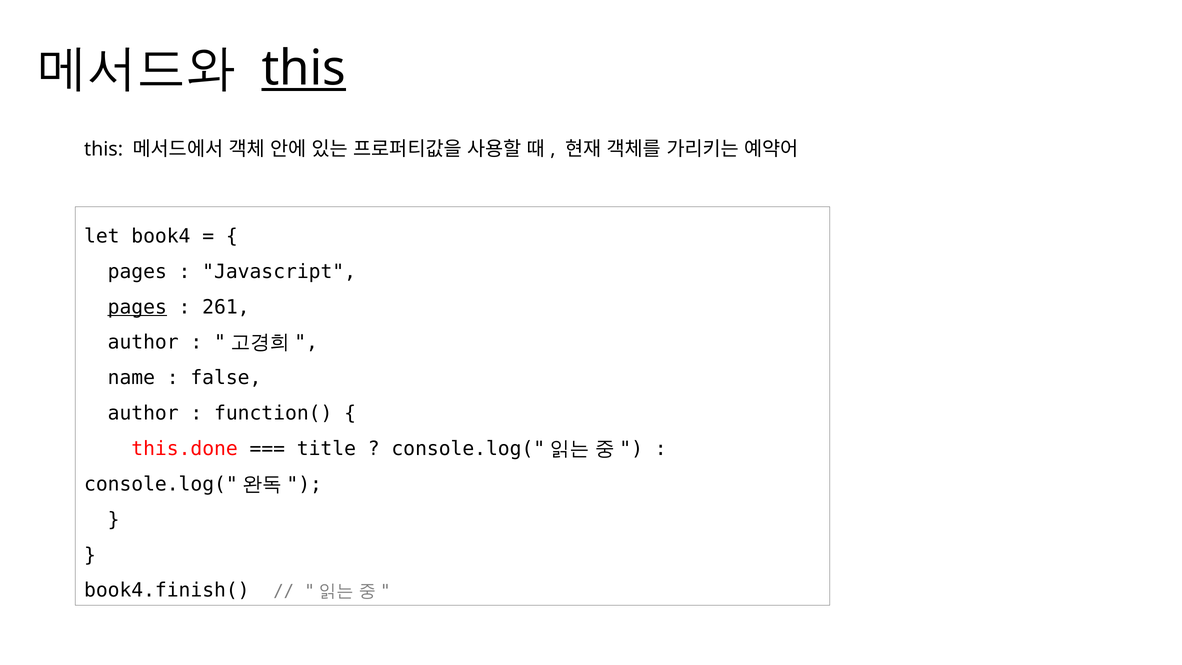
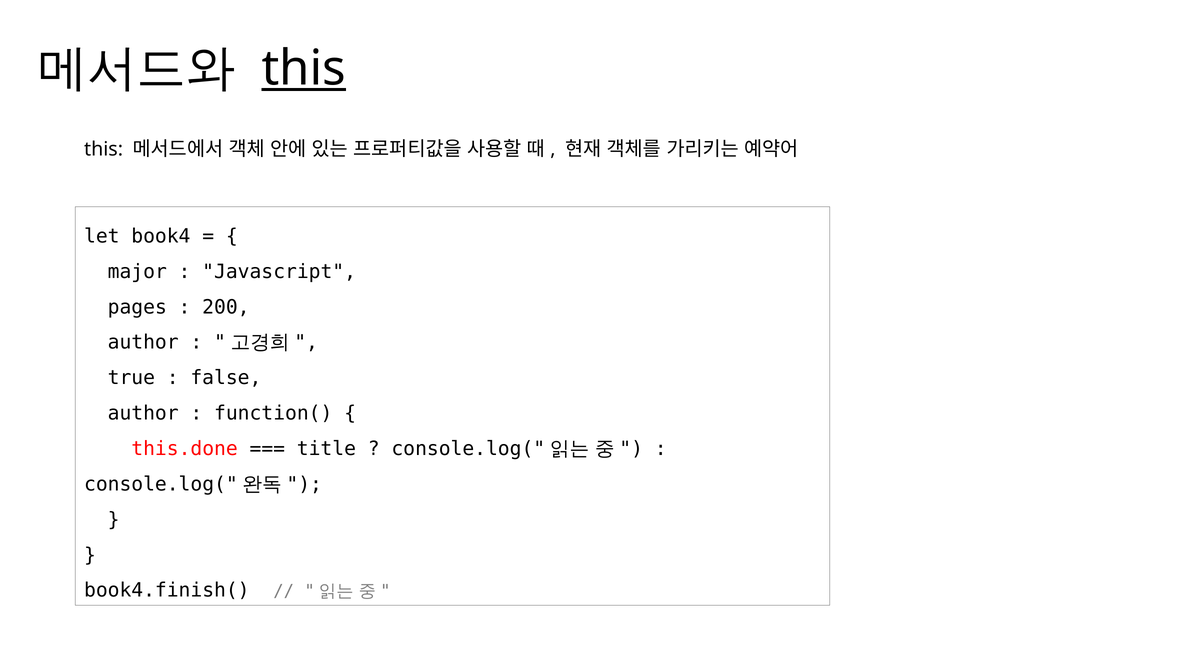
pages: pages -> major (137, 272)
pages underline: present -> none (137, 307)
261: 261 -> 200 (226, 307)
name: name -> true (131, 378)
